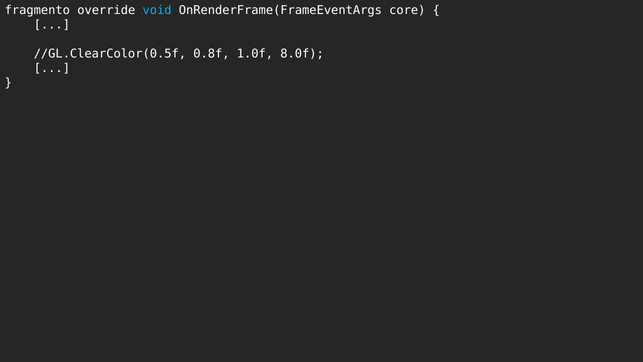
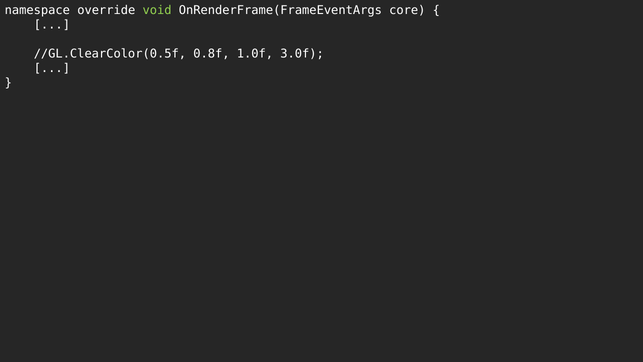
fragmento: fragmento -> namespace (37, 10)
void colour: light blue -> light green (157, 10)
8.0f: 8.0f -> 3.0f (302, 54)
